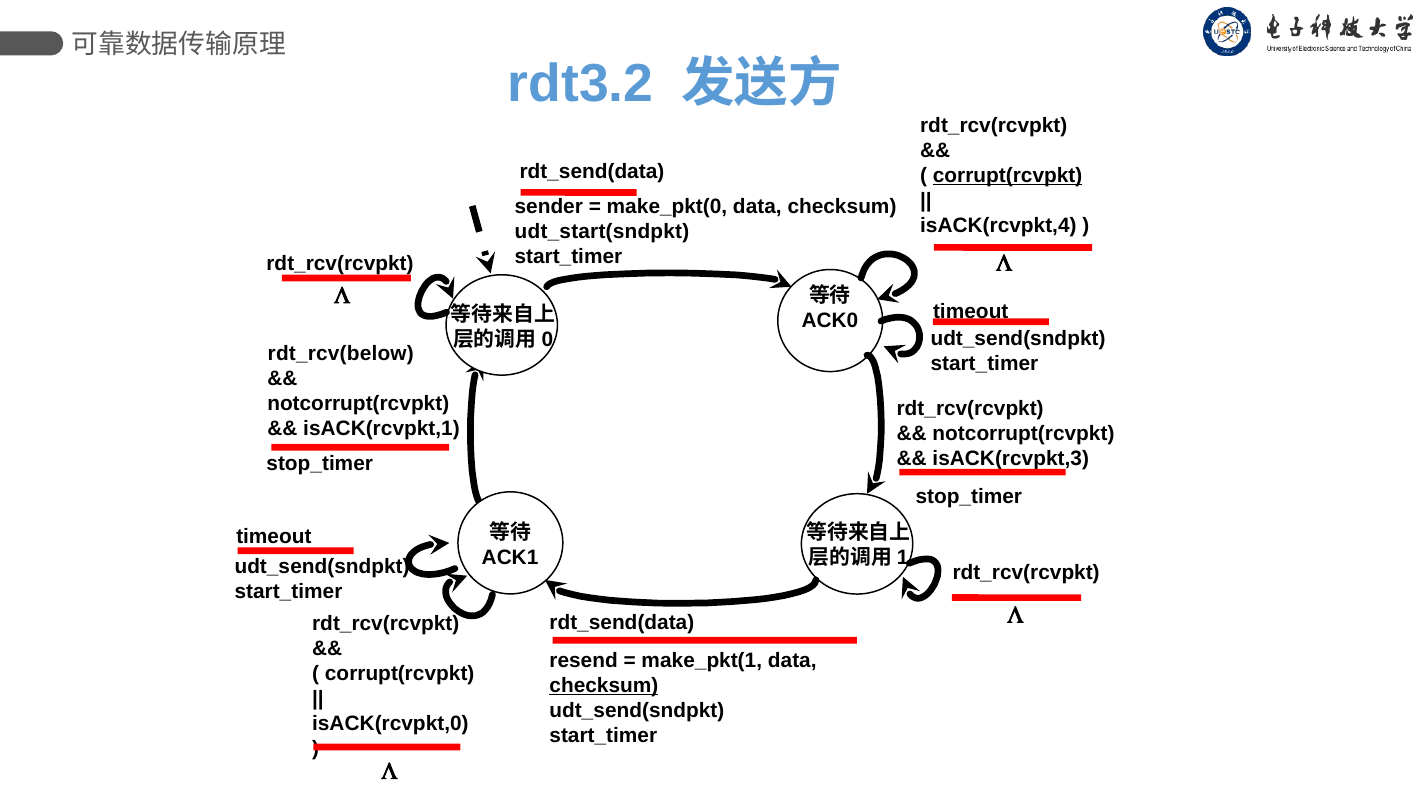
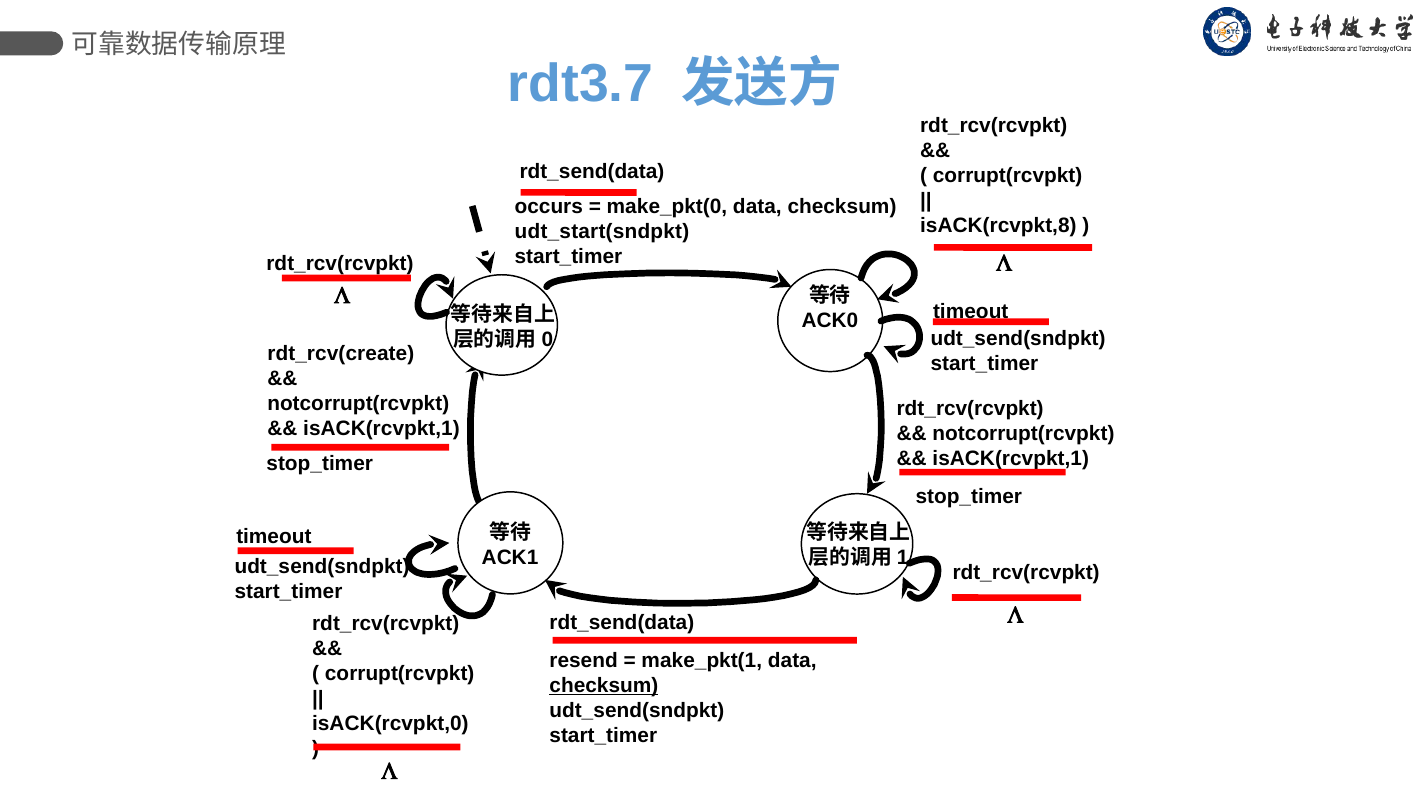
rdt3.2: rdt3.2 -> rdt3.7 (581, 84)
corrupt(rcvpkt underline: present -> none (1008, 175)
sender: sender -> occurs (549, 207)
isACK(rcvpkt,4: isACK(rcvpkt,4 -> isACK(rcvpkt,8 (998, 225)
rdt_rcv(below: rdt_rcv(below -> rdt_rcv(create (341, 353)
isACK(rcvpkt,3: isACK(rcvpkt,3 -> isACK(rcvpkt,1 (1011, 458)
